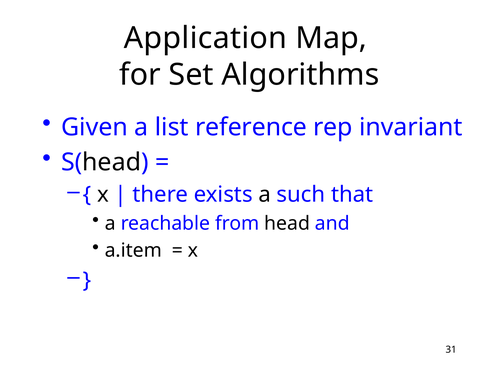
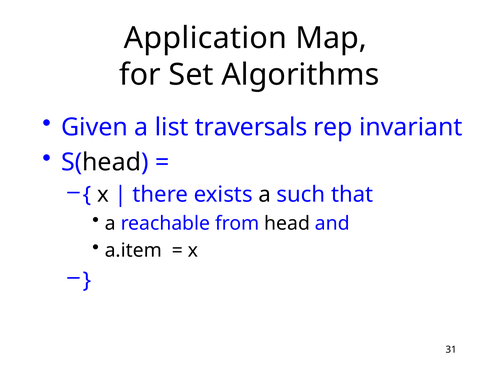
reference: reference -> traversals (251, 127)
